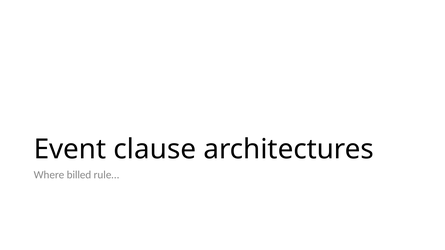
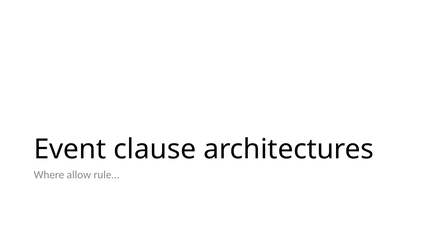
billed: billed -> allow (79, 175)
